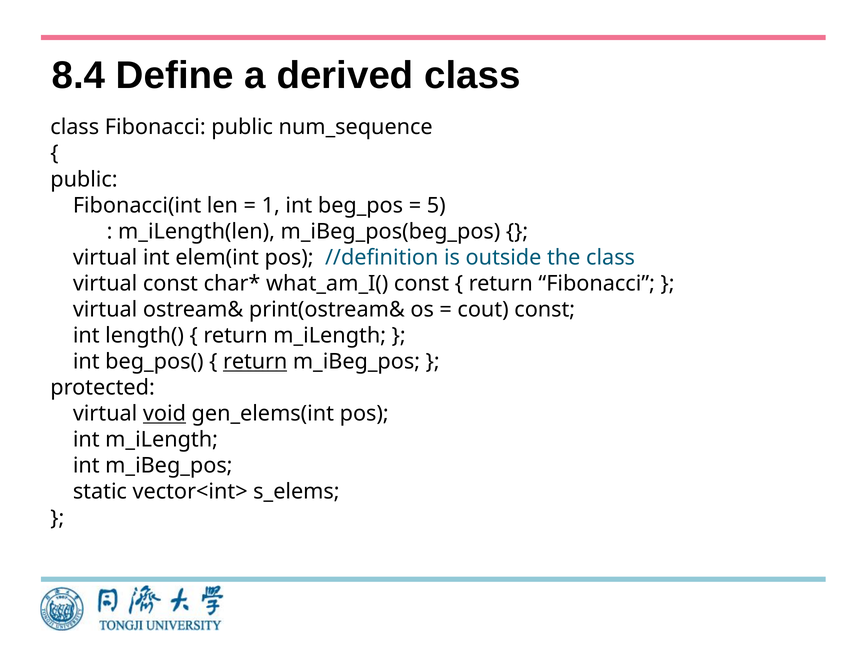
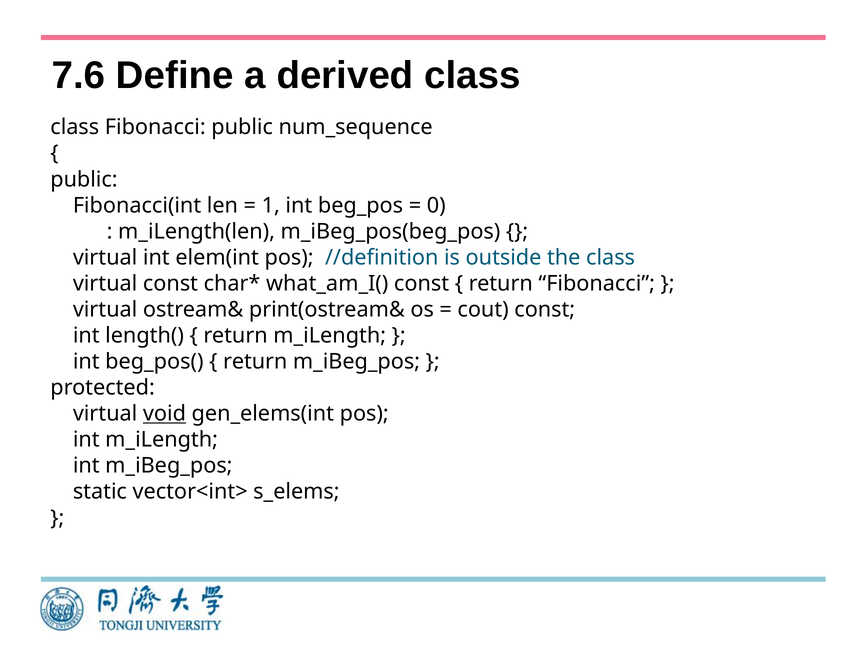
8.4: 8.4 -> 7.6 (78, 75)
5: 5 -> 0 (436, 205)
return underline: present -> none (255, 361)
